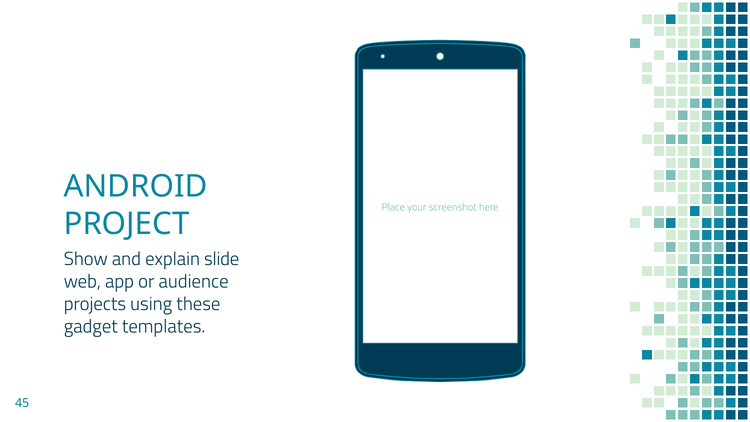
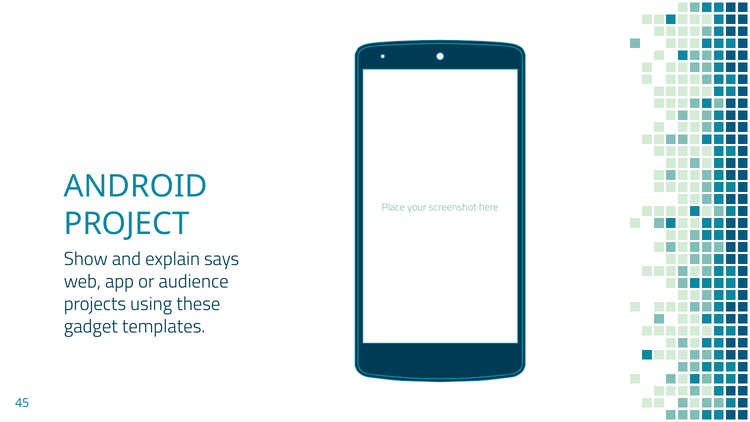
slide: slide -> says (222, 259)
